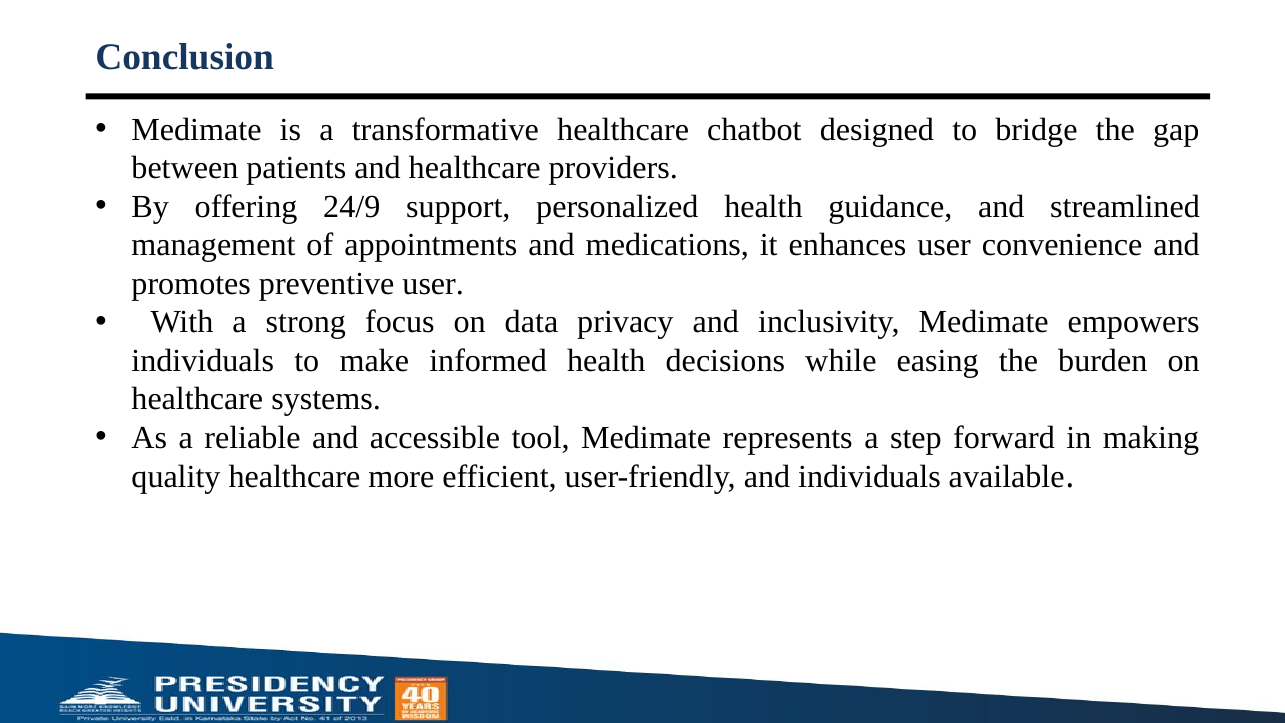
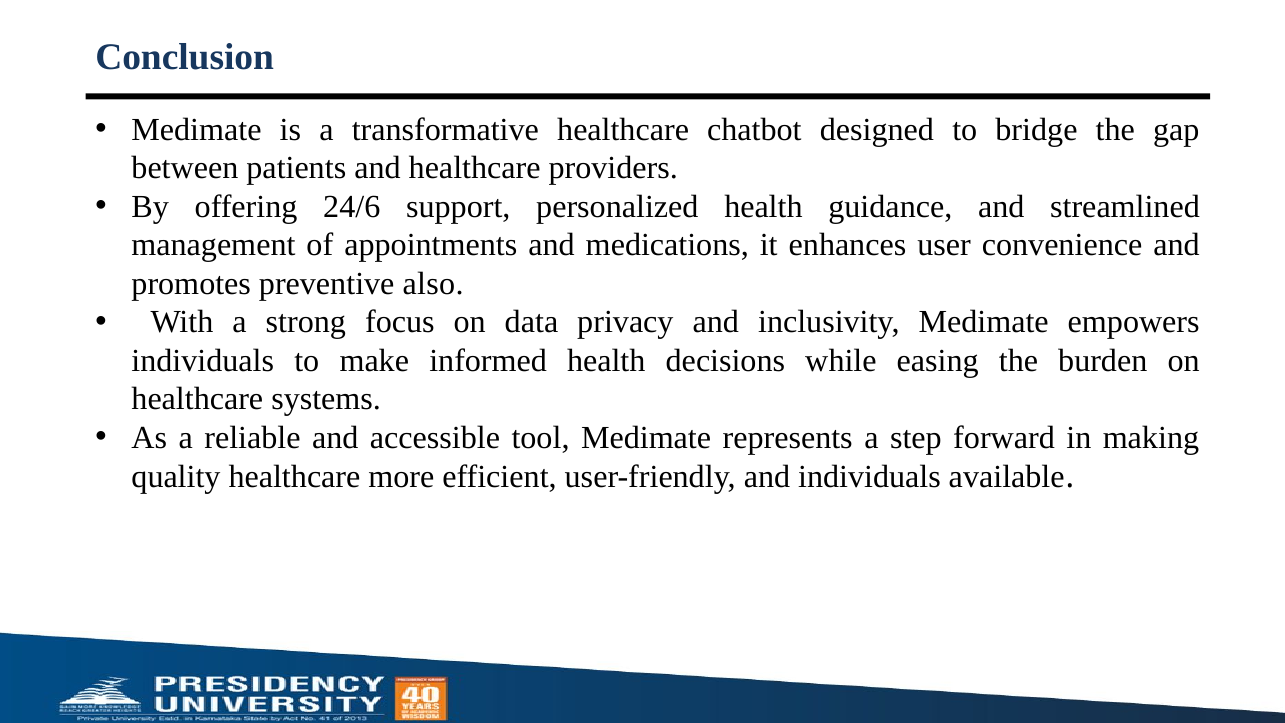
24/9: 24/9 -> 24/6 (352, 207)
preventive user: user -> also (433, 284)
